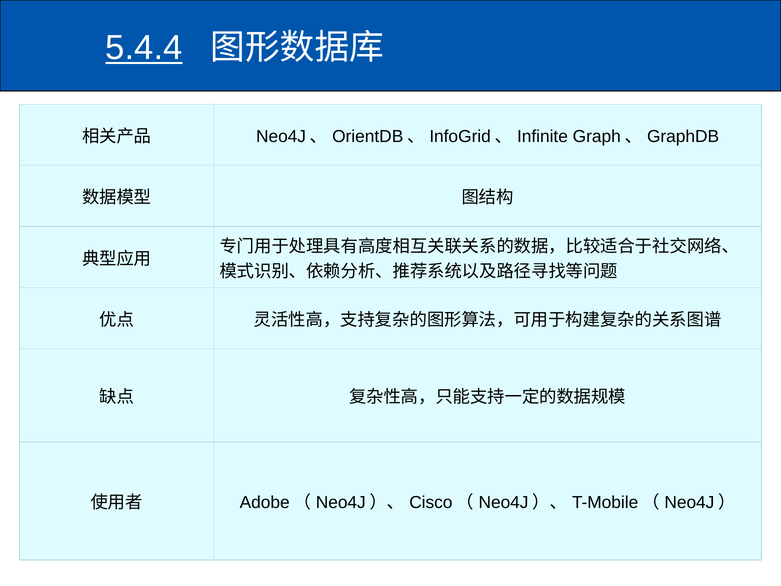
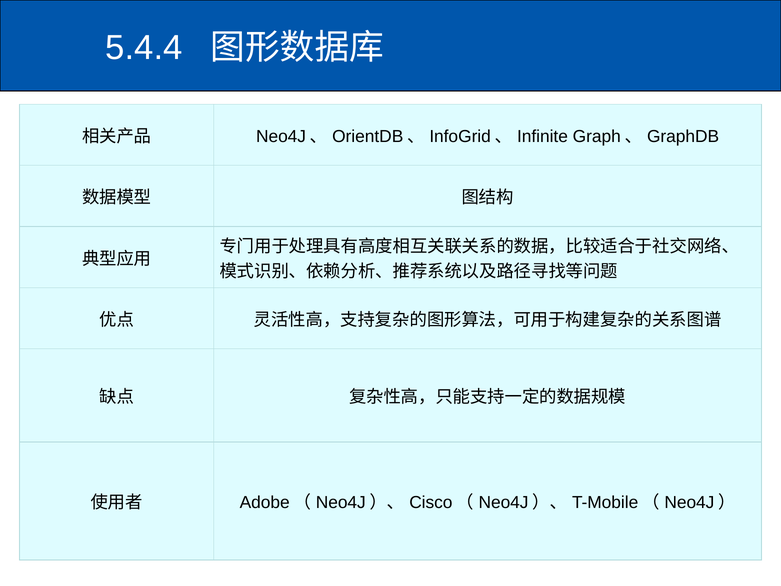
5.4.4 underline: present -> none (144, 48)
